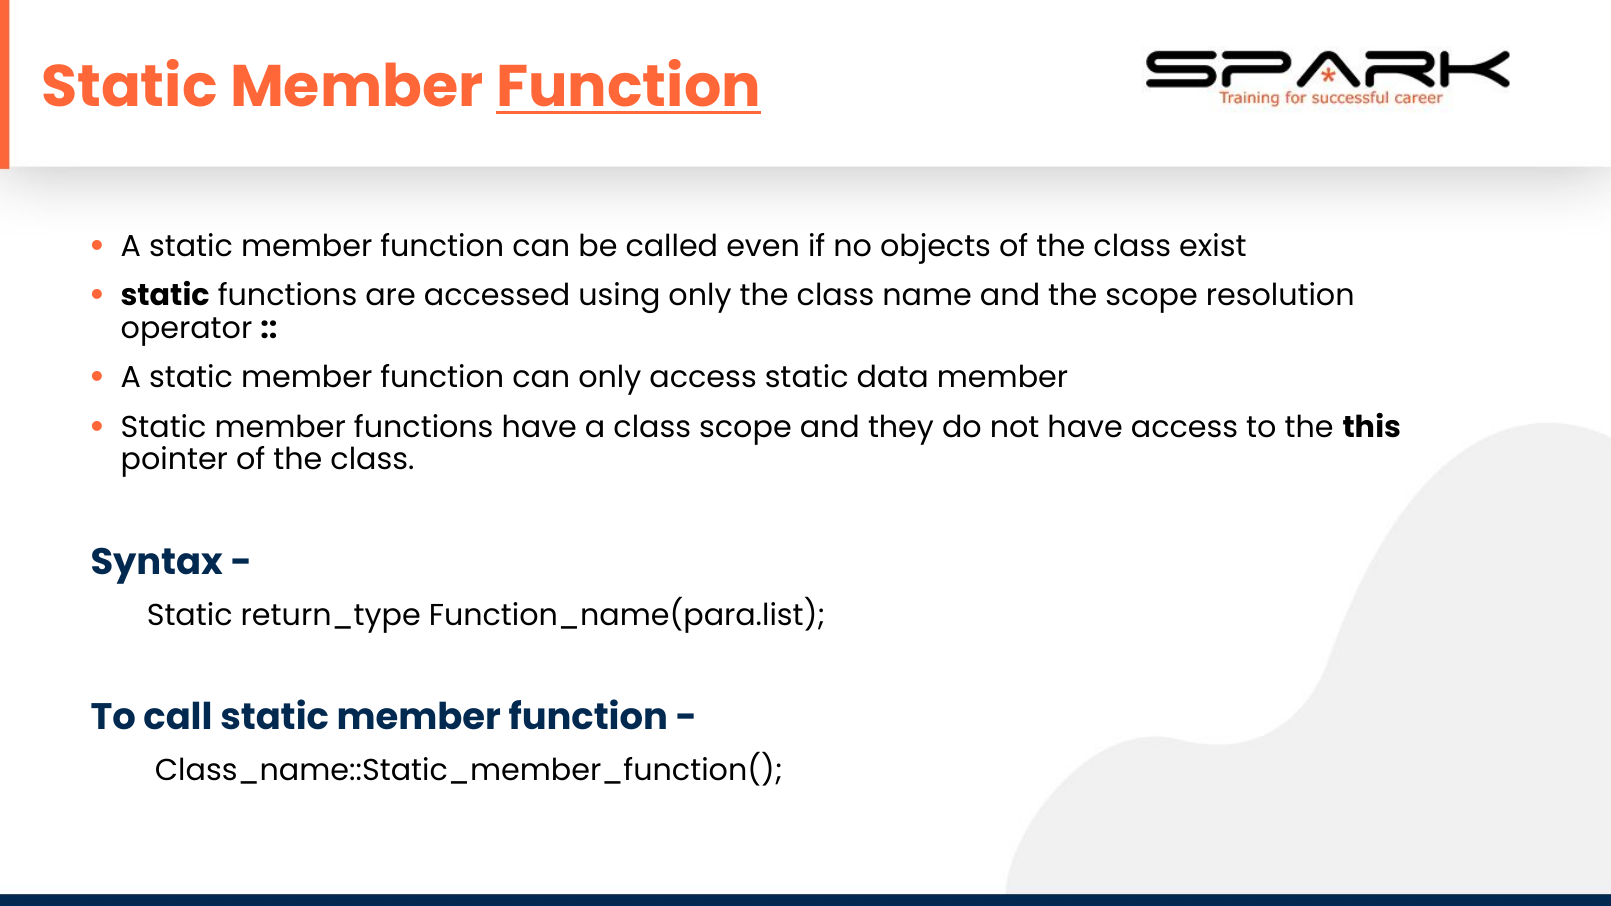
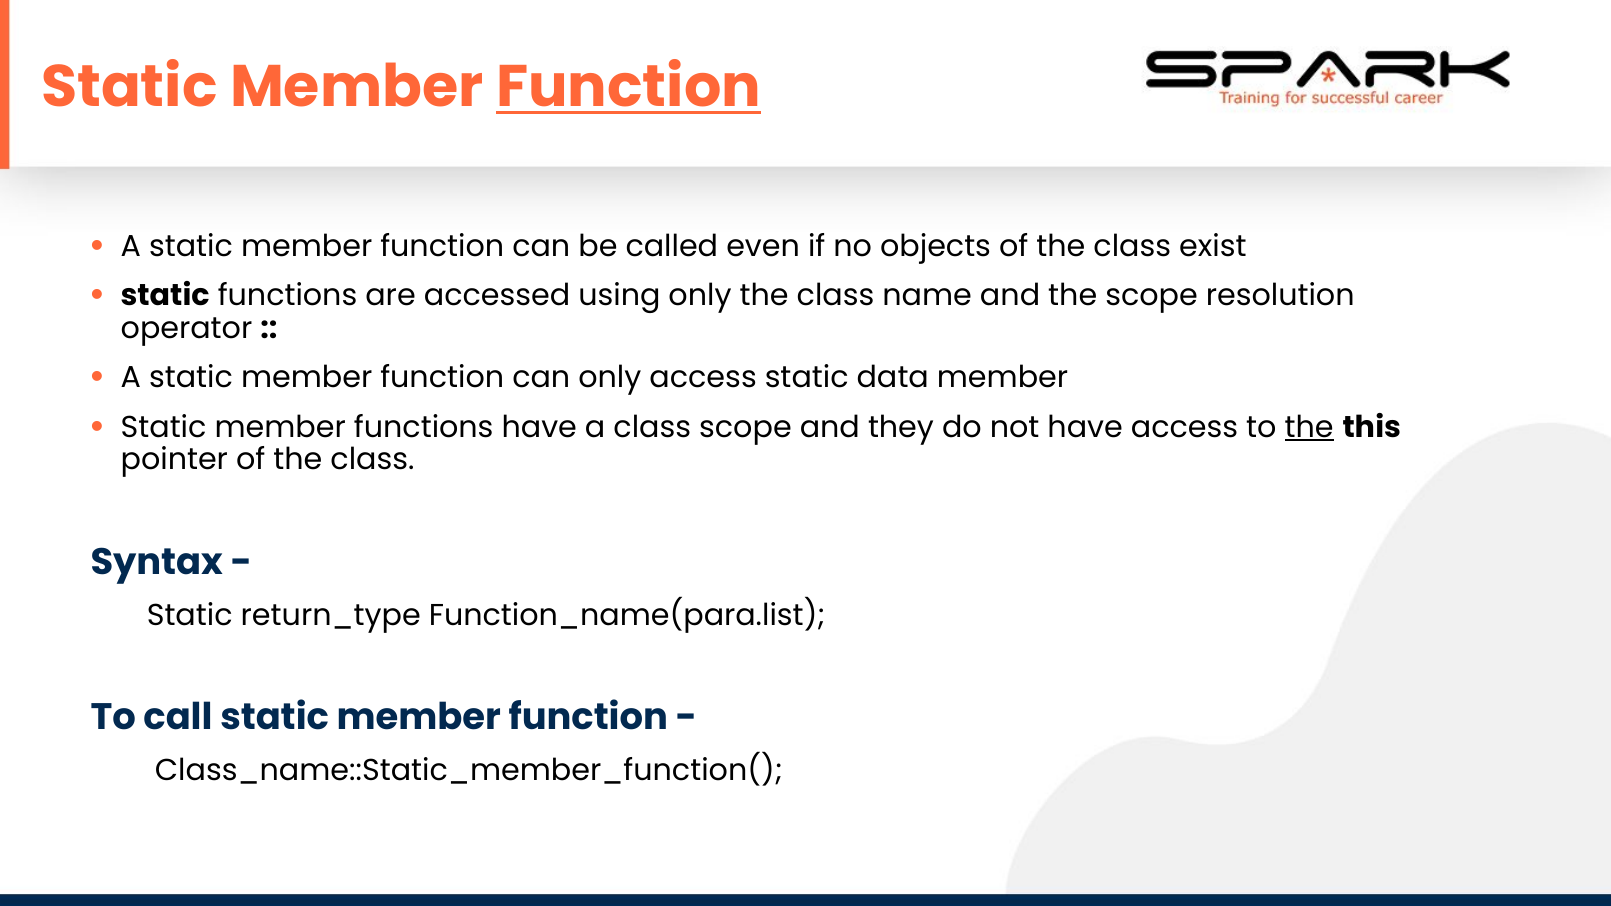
the underline: none -> present (1309, 427)
